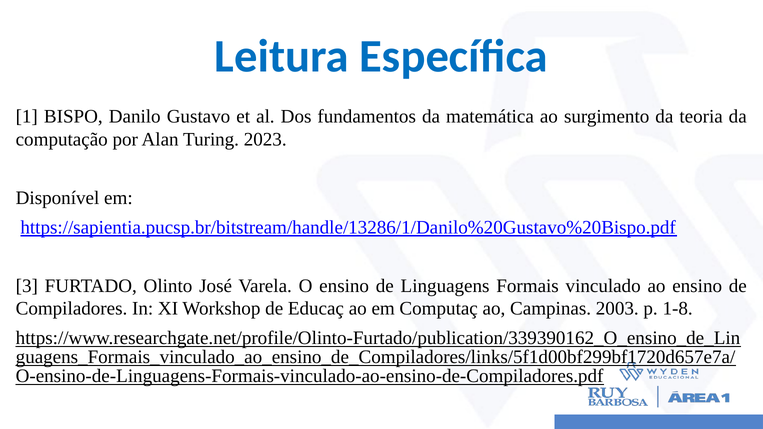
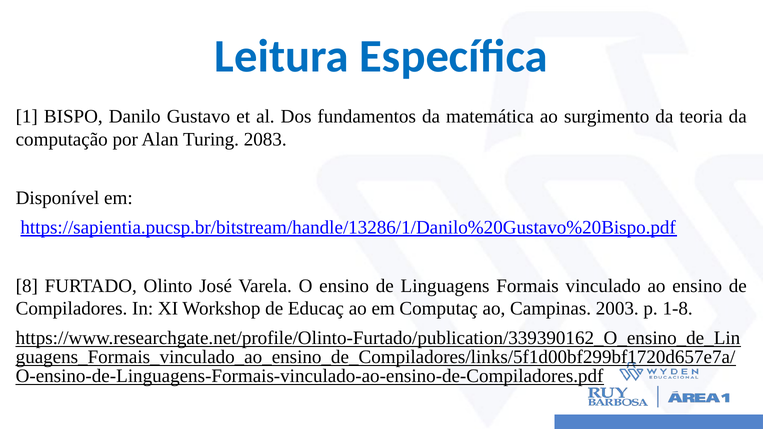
2023: 2023 -> 2083 (265, 140)
3: 3 -> 8 (27, 286)
